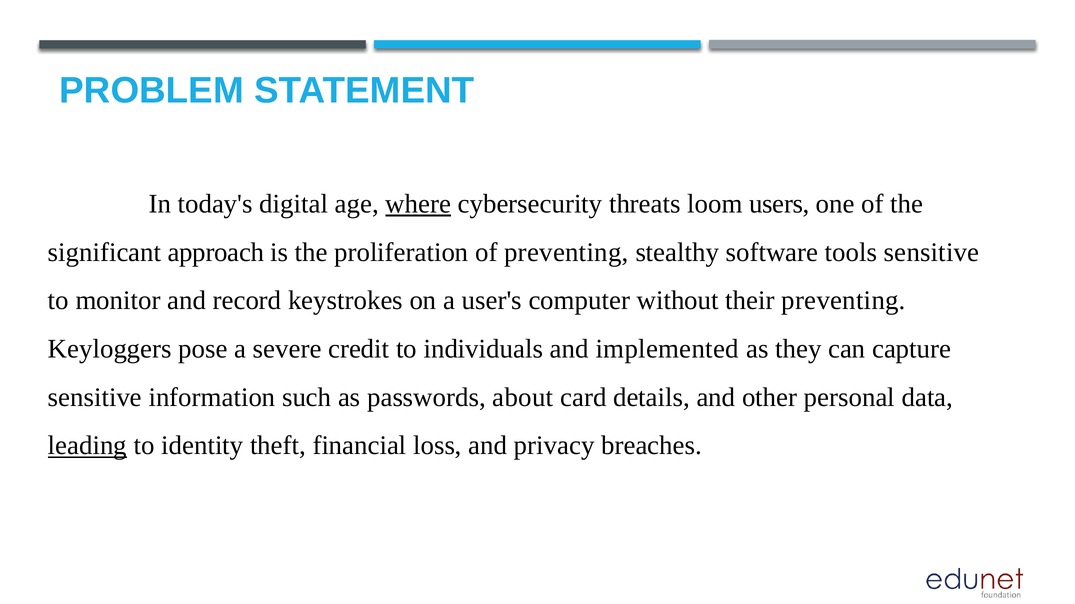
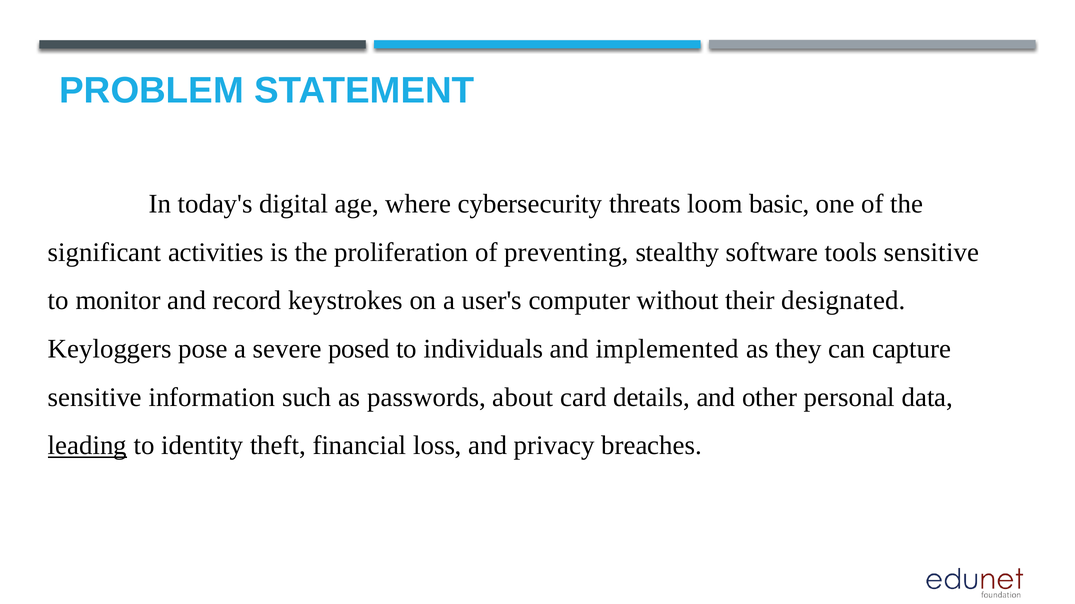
where underline: present -> none (418, 204)
users: users -> basic (779, 204)
approach: approach -> activities (216, 253)
their preventing: preventing -> designated (844, 301)
credit: credit -> posed (359, 349)
